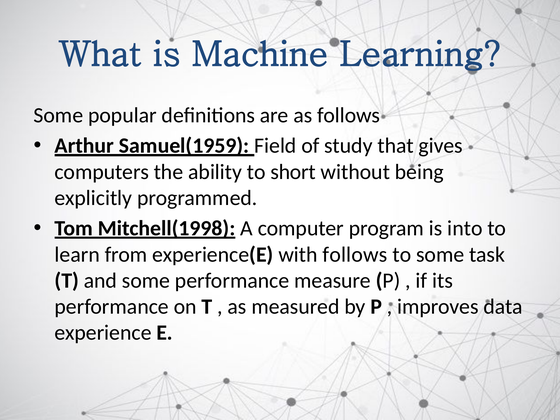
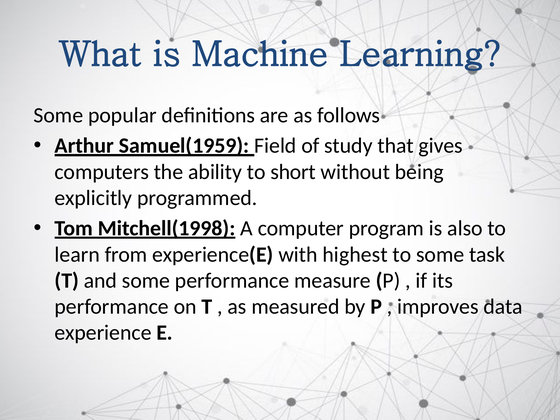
into: into -> also (465, 228)
with follows: follows -> highest (355, 254)
